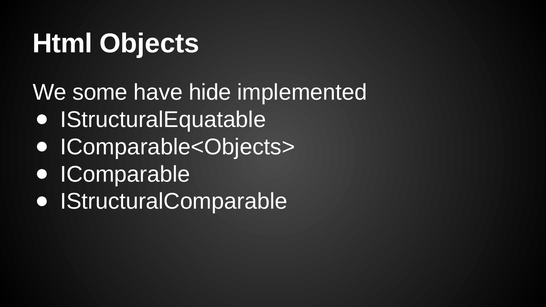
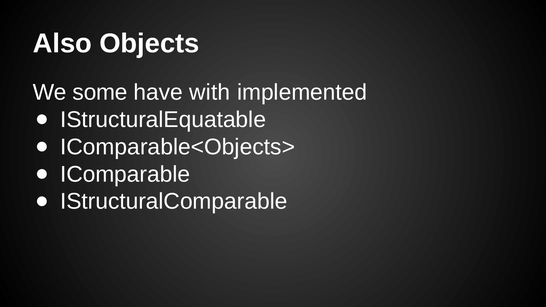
Html: Html -> Also (62, 44)
hide: hide -> with (210, 92)
